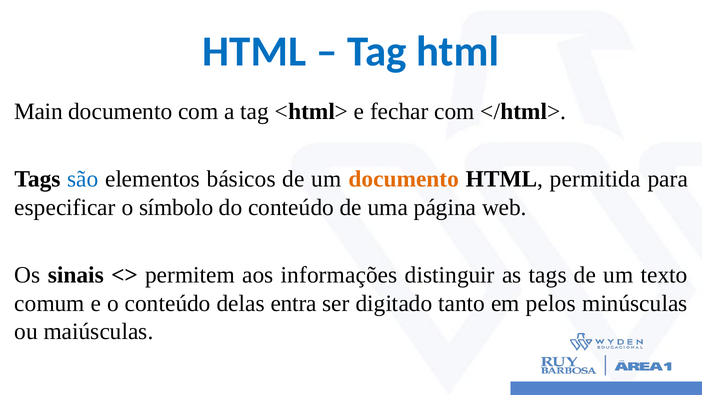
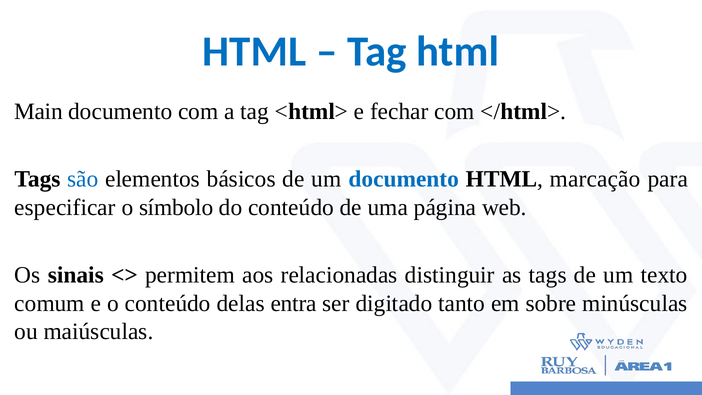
documento colour: orange -> blue (404, 179)
permitida: permitida -> marcação (595, 179)
informações: informações -> relacionadas (339, 275)
pelos: pelos -> sobre (551, 303)
